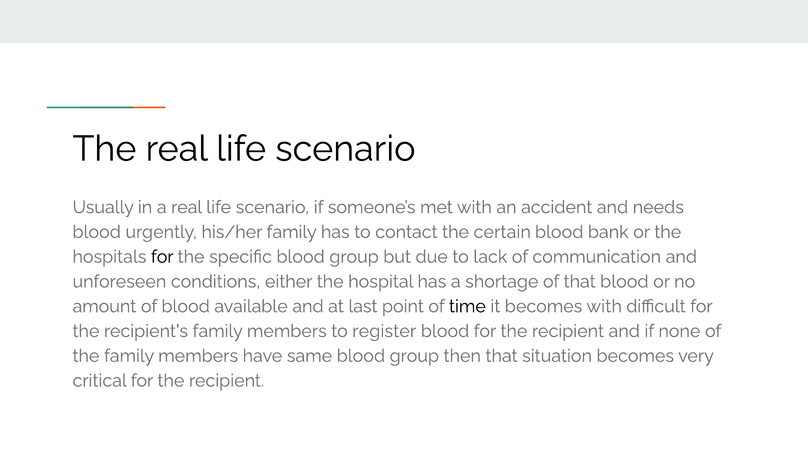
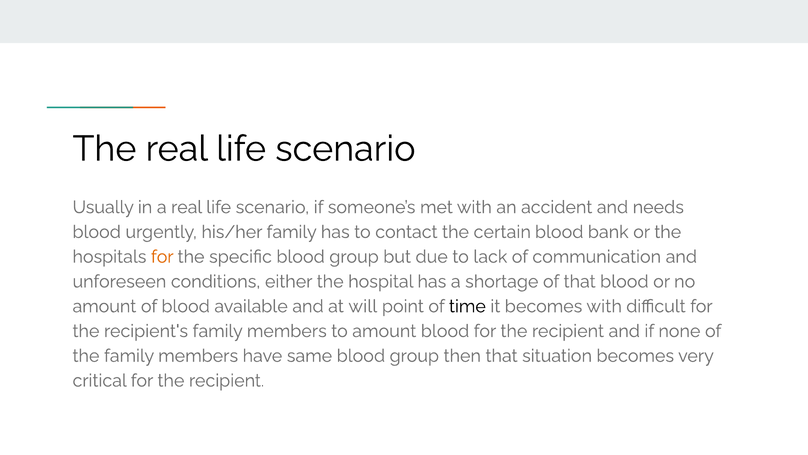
for colour: black -> orange (162, 257)
last: last -> will (363, 306)
to register: register -> amount (384, 331)
